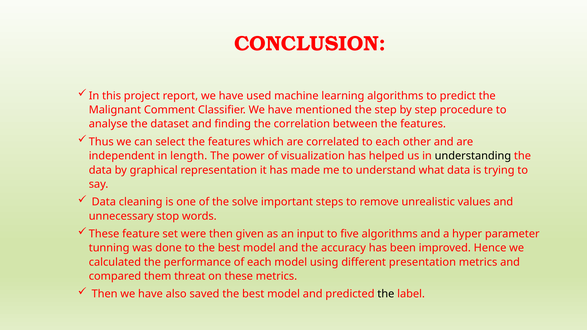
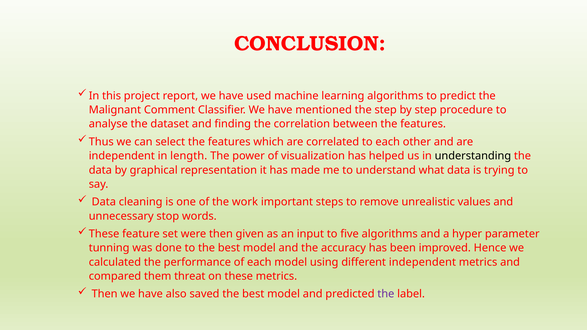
solve: solve -> work (245, 202)
different presentation: presentation -> independent (422, 262)
the colour: black -> purple (386, 294)
